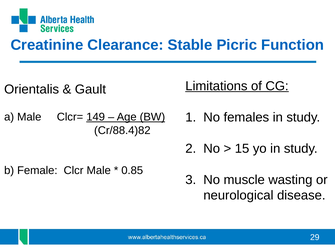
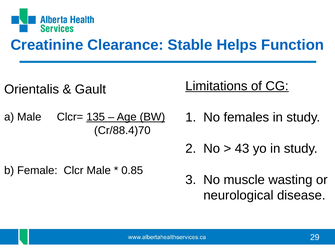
Picric: Picric -> Helps (237, 45)
149: 149 -> 135 (96, 117)
Cr/88.4)82: Cr/88.4)82 -> Cr/88.4)70 (122, 131)
15: 15 -> 43 (242, 149)
